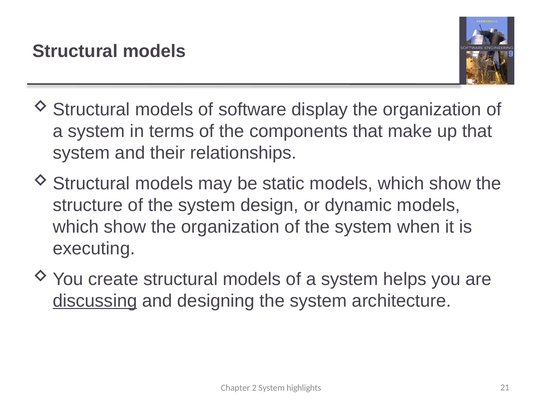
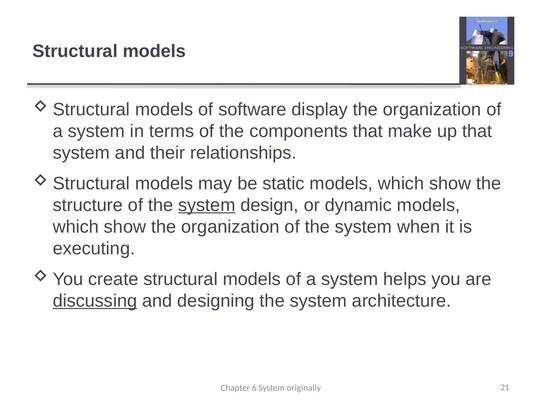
system underline: none -> present (207, 205)
2: 2 -> 6 (254, 388)
highlights: highlights -> originally (304, 388)
